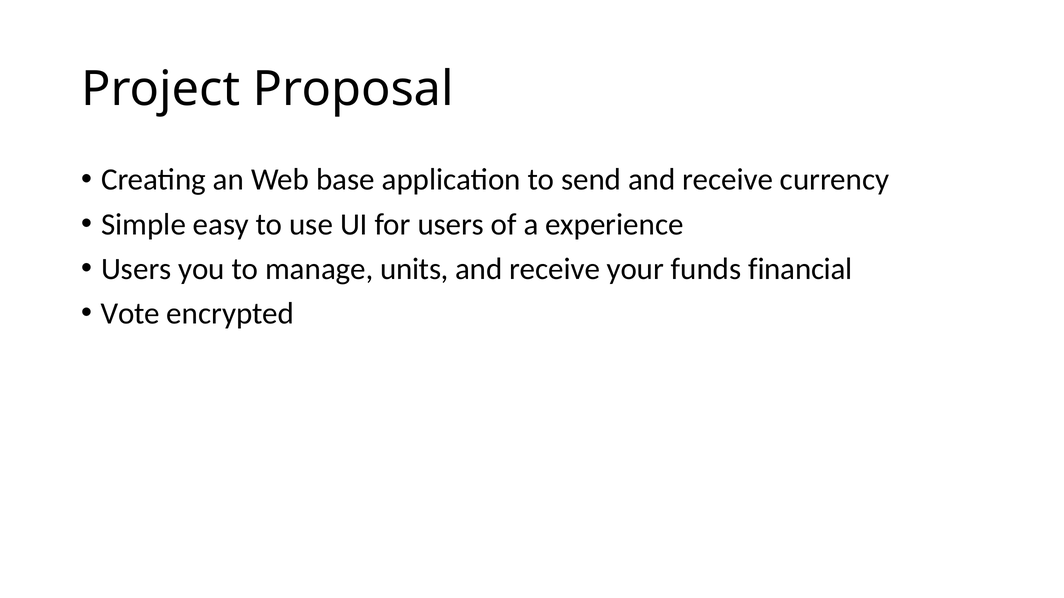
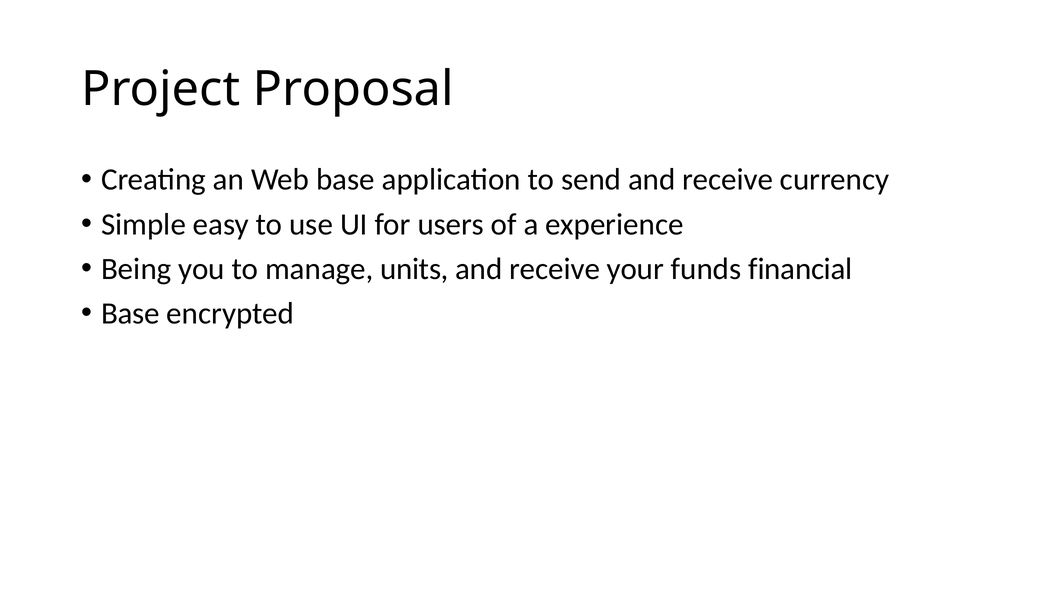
Users: Users -> Being (136, 269)
Vote: Vote -> Base (130, 314)
